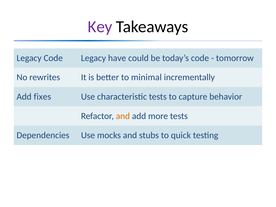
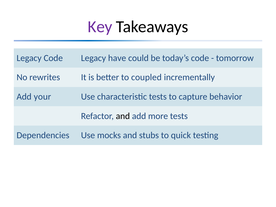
minimal: minimal -> coupled (146, 77)
fixes: fixes -> your (42, 97)
and colour: orange -> black (123, 116)
